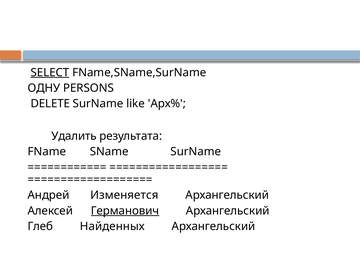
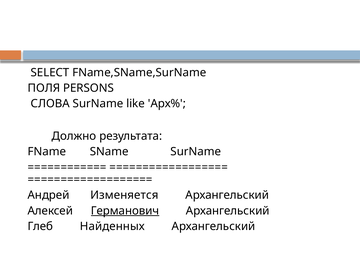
SELECT underline: present -> none (50, 72)
ОДНУ: ОДНУ -> ПОЛЯ (44, 88)
DELETE: DELETE -> СЛОВА (50, 104)
Удалить: Удалить -> Должно (74, 136)
